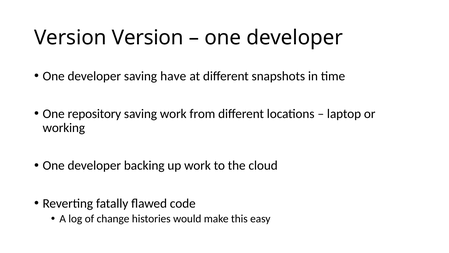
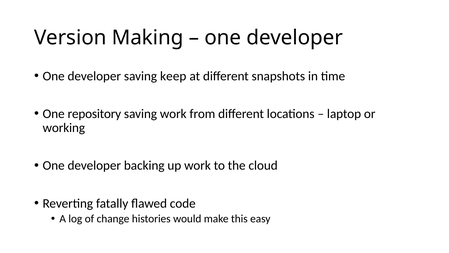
Version Version: Version -> Making (148, 38)
have: have -> keep (173, 76)
